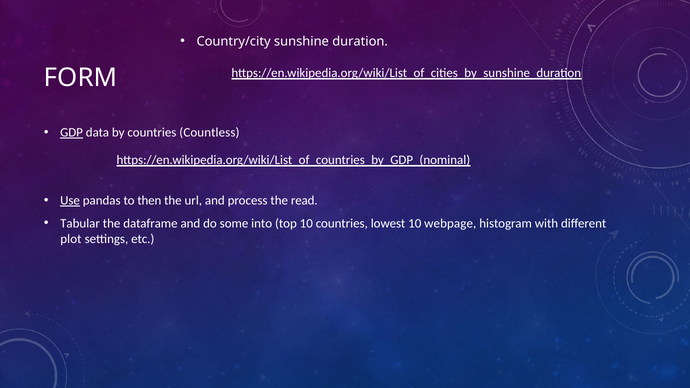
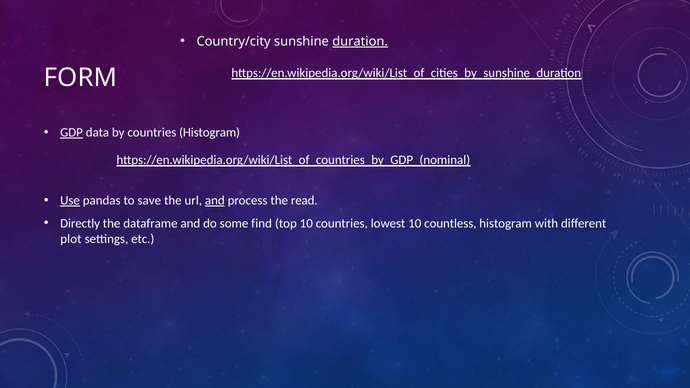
duration underline: none -> present (360, 41)
countries Countless: Countless -> Histogram (210, 132)
then: then -> save (149, 201)
and underline: none -> present (215, 201)
Tabular: Tabular -> Directly (80, 223)
into: into -> find (262, 223)
webpage: webpage -> countless (450, 223)
